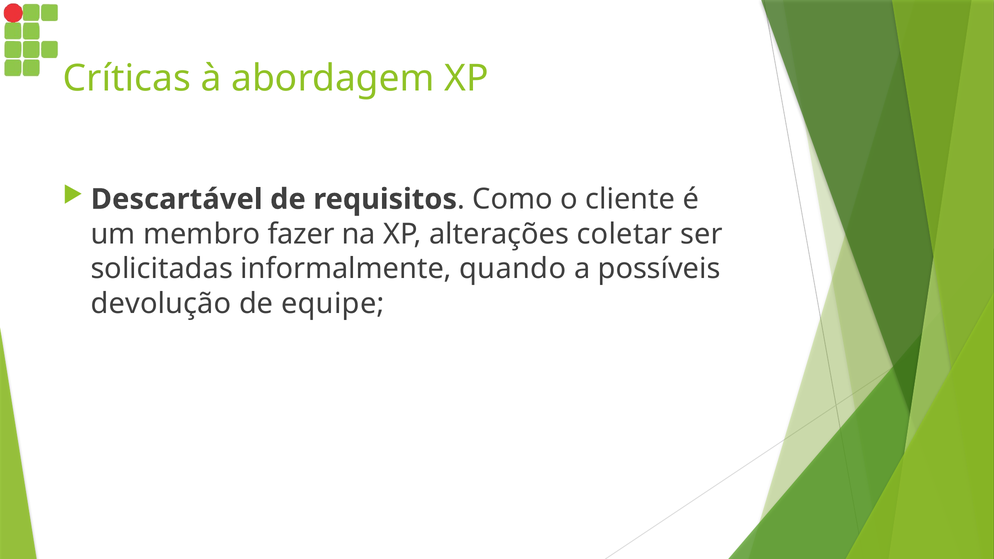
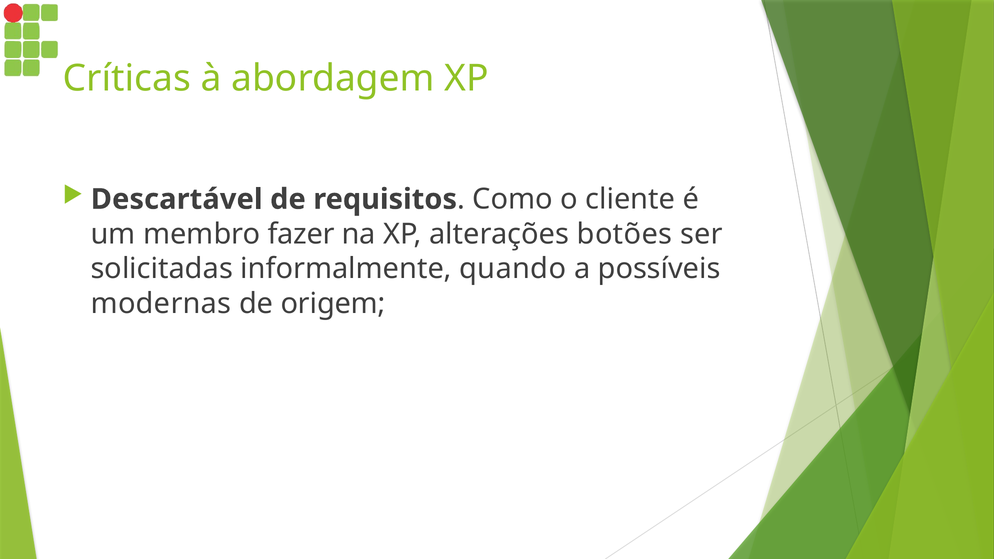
coletar: coletar -> botões (625, 234)
devolução: devolução -> modernas (161, 304)
equipe: equipe -> origem (333, 304)
